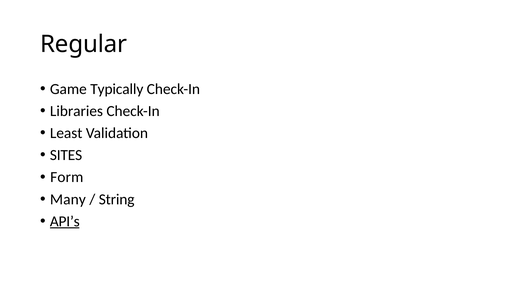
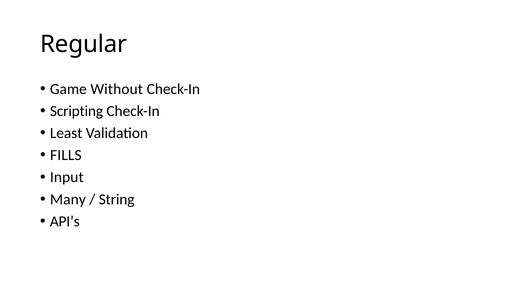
Typically: Typically -> Without (117, 89)
Libraries: Libraries -> Scripting (77, 111)
SITES: SITES -> FILLS (66, 155)
Form: Form -> Input (67, 177)
API’s underline: present -> none (65, 221)
